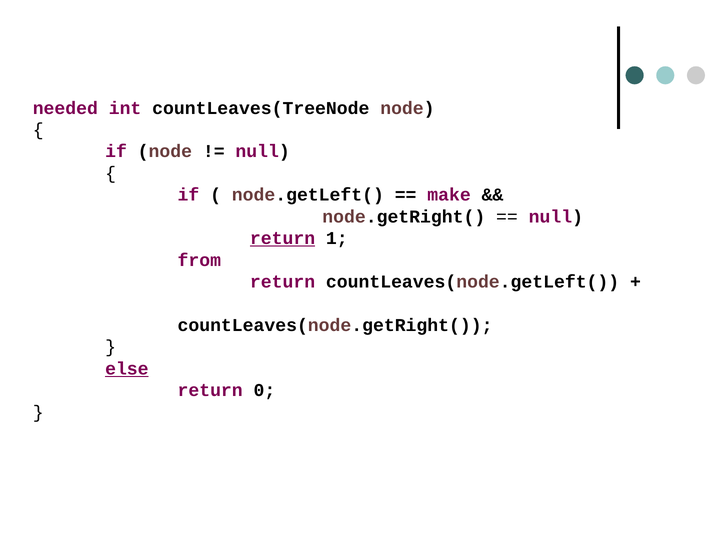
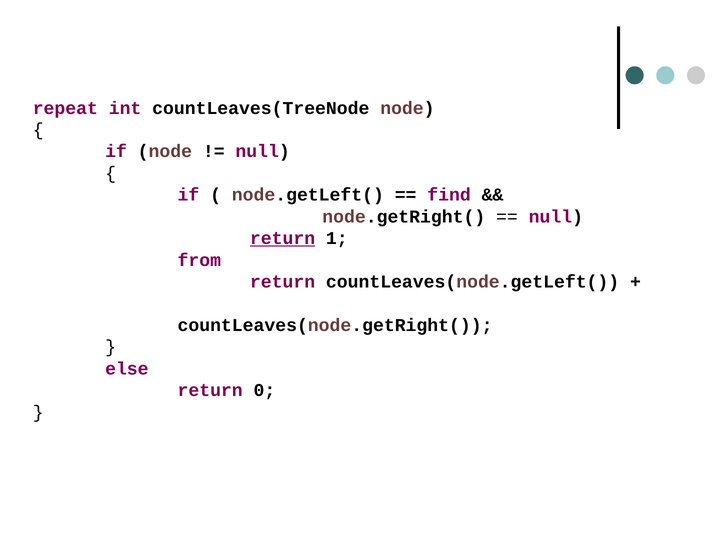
needed: needed -> repeat (65, 108)
make: make -> find (449, 195)
else underline: present -> none (127, 369)
